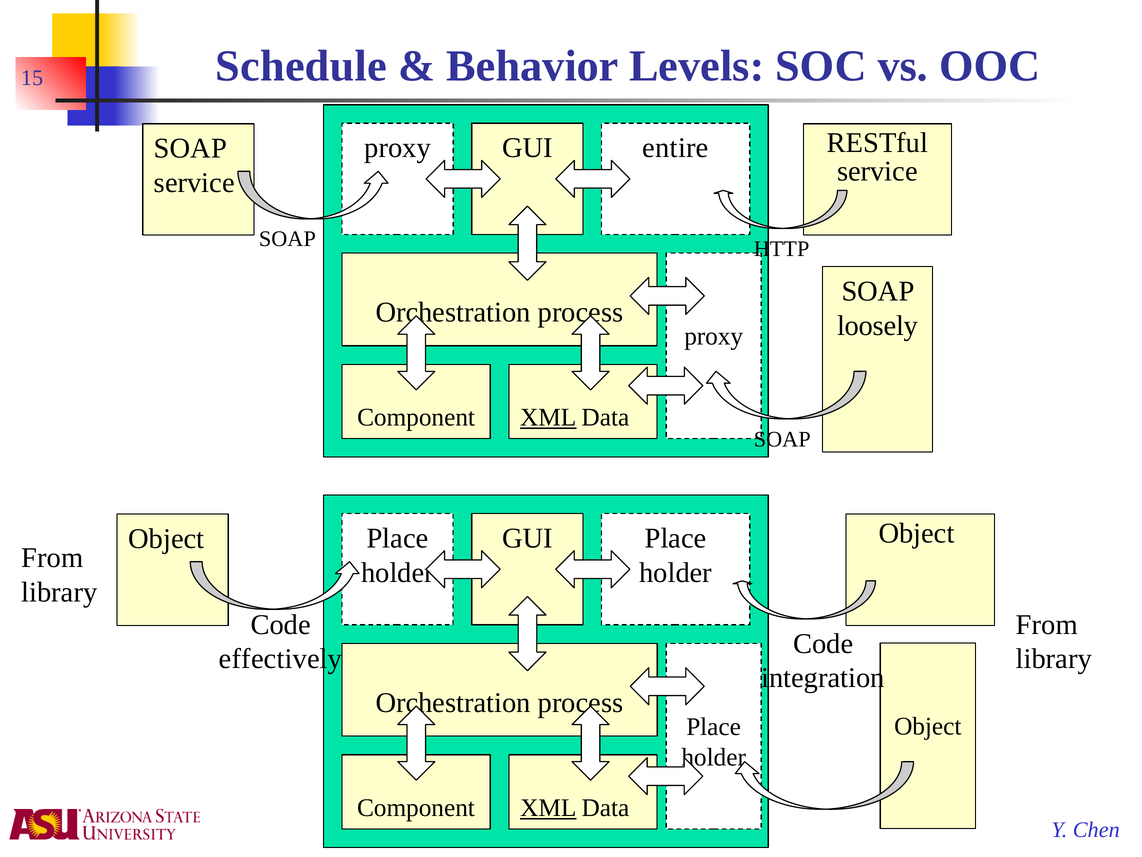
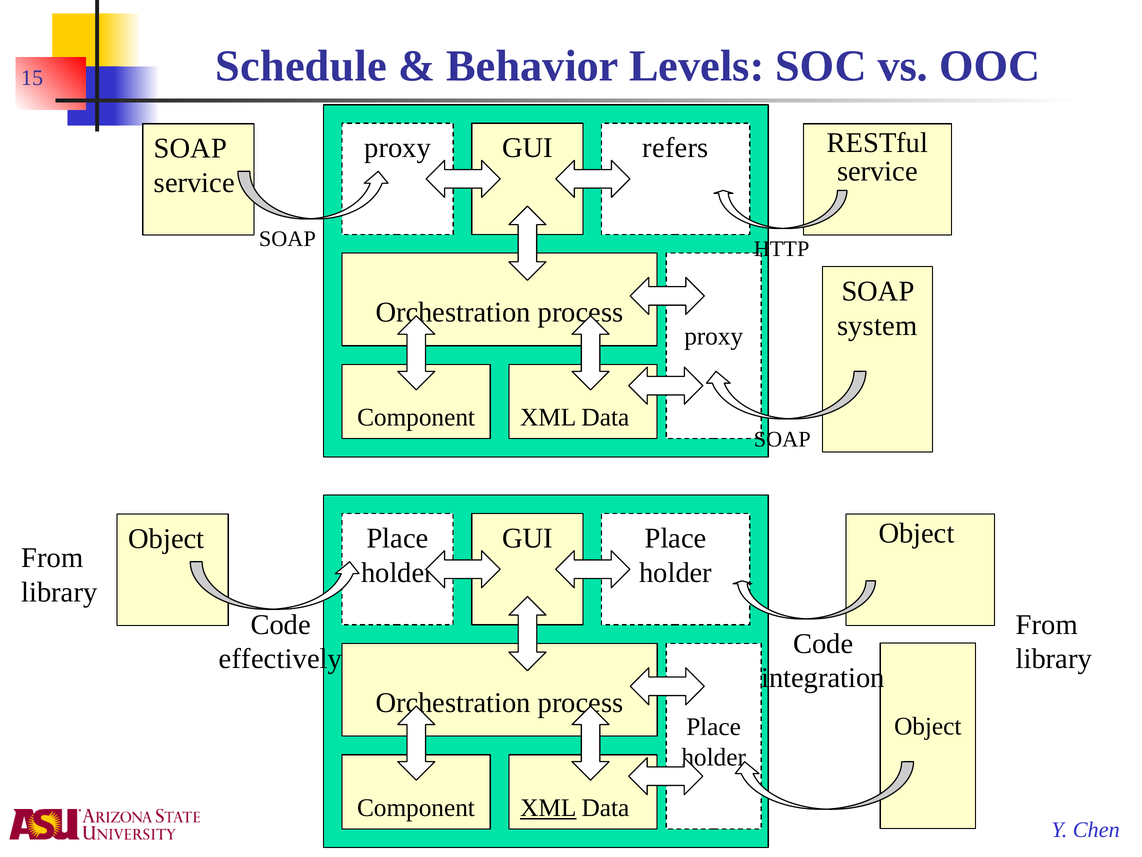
entire: entire -> refers (676, 148)
loosely: loosely -> system (877, 325)
XML underline: present -> none (548, 417)
